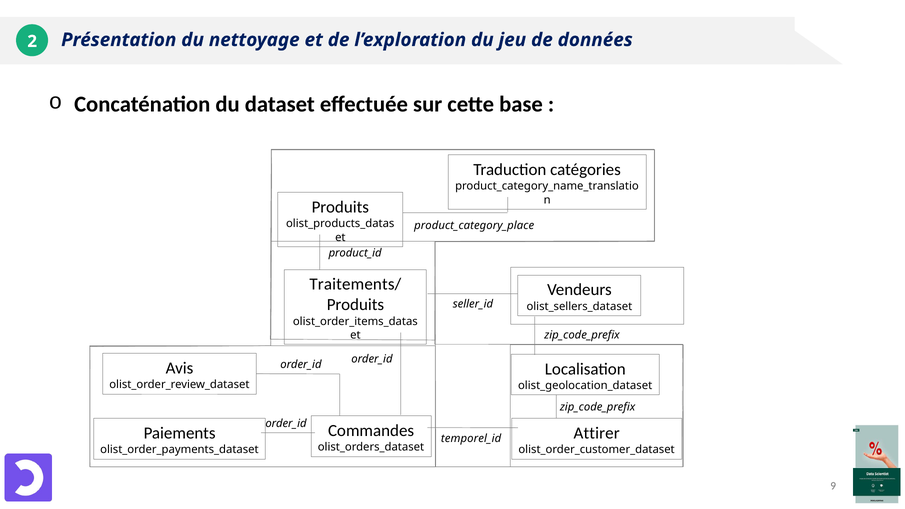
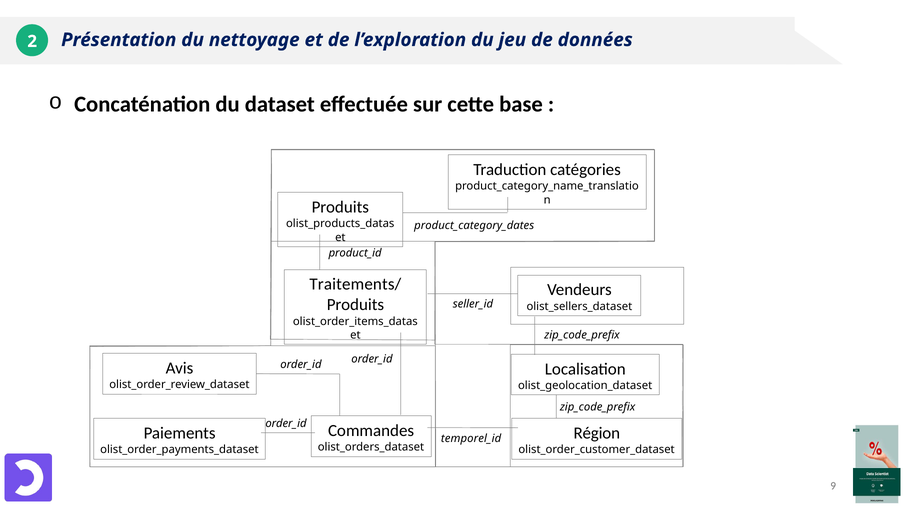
product_category_place: product_category_place -> product_category_dates (474, 226)
Attirer: Attirer -> Région (597, 433)
